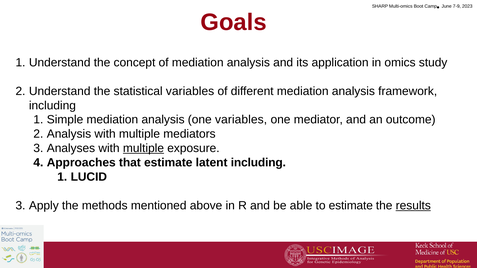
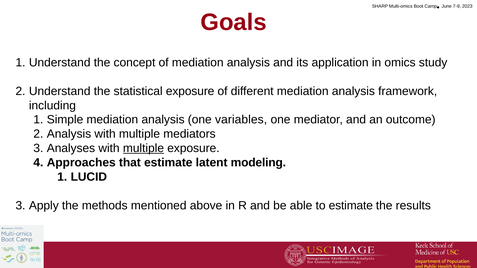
statistical variables: variables -> exposure (190, 91)
latent including: including -> modeling (258, 163)
results underline: present -> none (413, 206)
